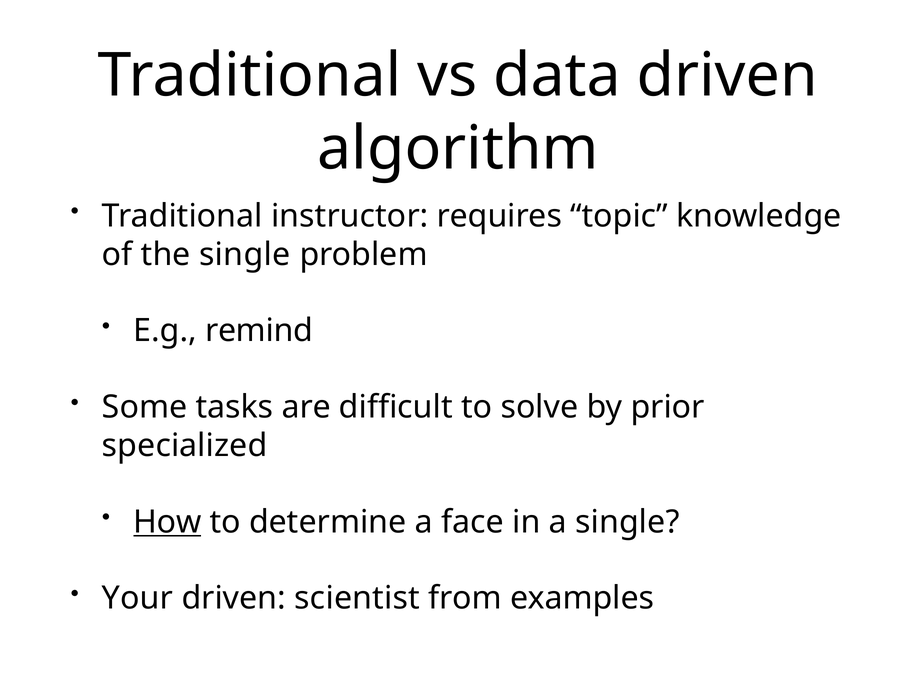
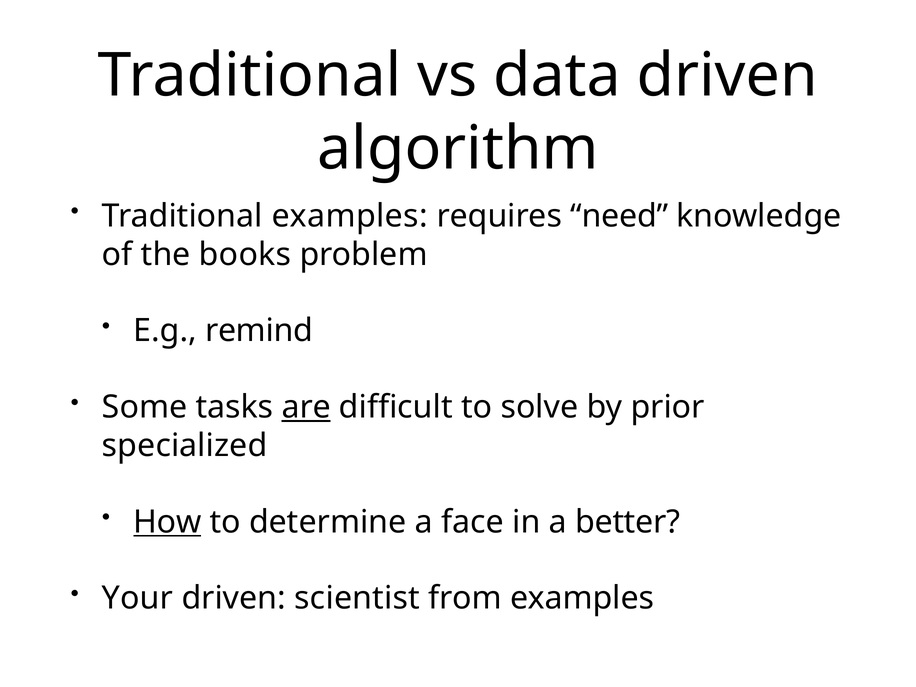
Traditional instructor: instructor -> examples (350, 216)
topic: topic -> need (619, 216)
the single: single -> books (245, 255)
are underline: none -> present (306, 407)
a single: single -> better (628, 522)
